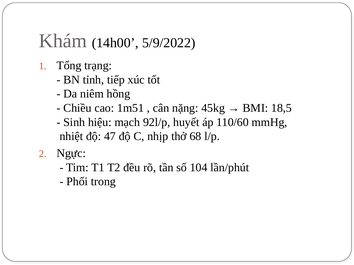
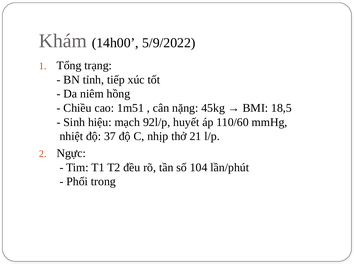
47: 47 -> 37 (110, 137)
68: 68 -> 21 (195, 137)
